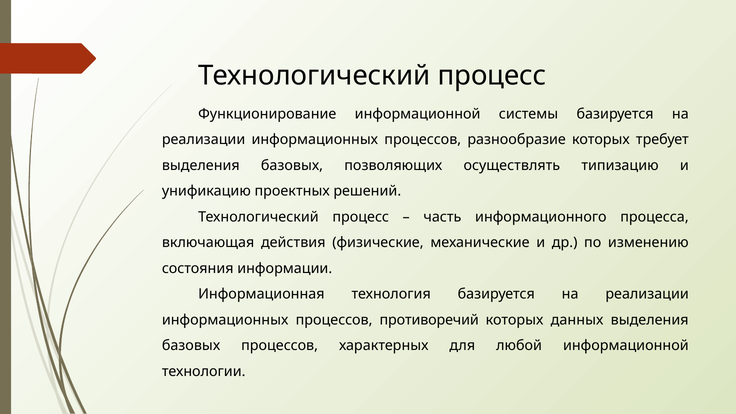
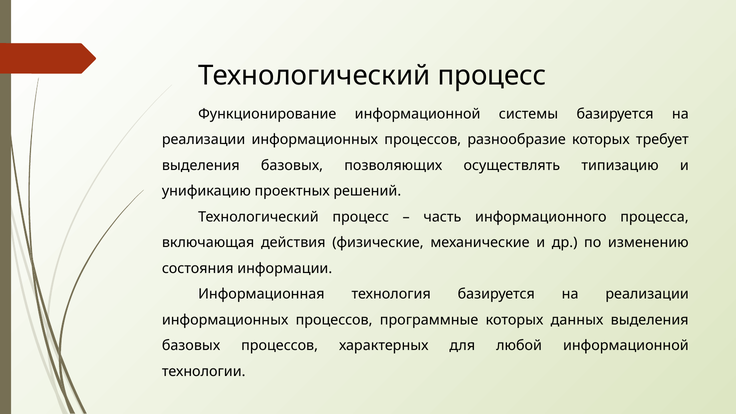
противоречий: противоречий -> программные (429, 320)
